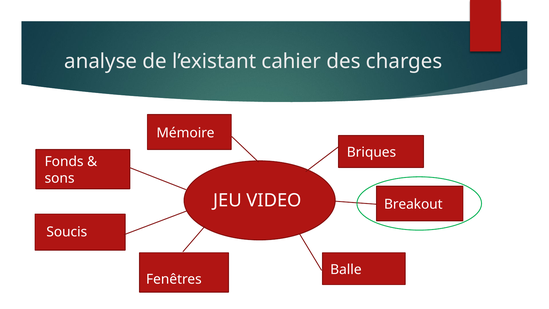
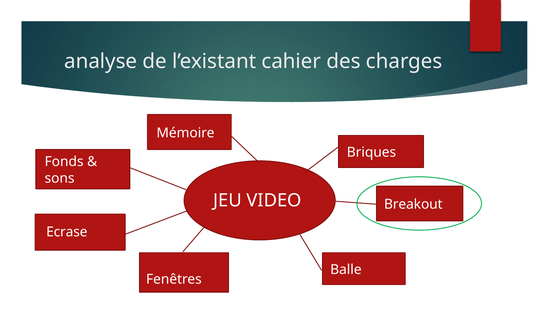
Soucis: Soucis -> Ecrase (67, 232)
